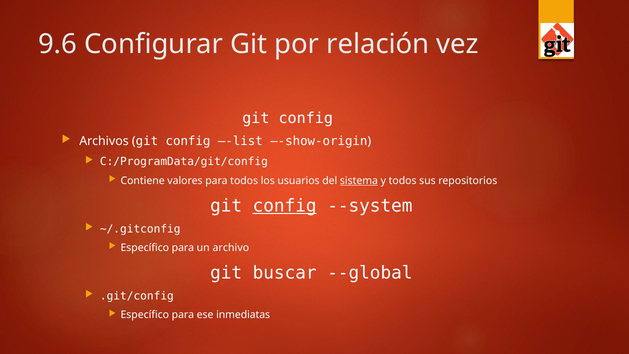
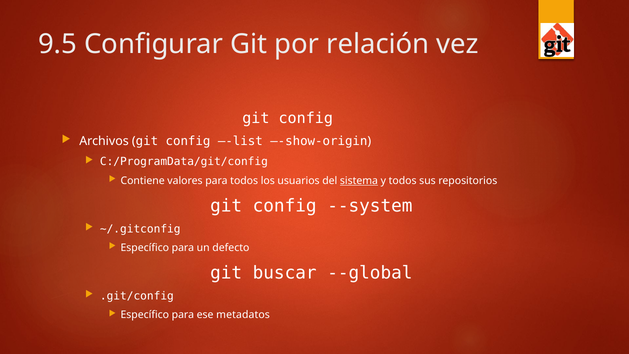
9.6: 9.6 -> 9.5 (57, 44)
config underline: present -> none (285, 206)
archivo: archivo -> defecto (231, 248)
inmediatas: inmediatas -> metadatos (243, 315)
